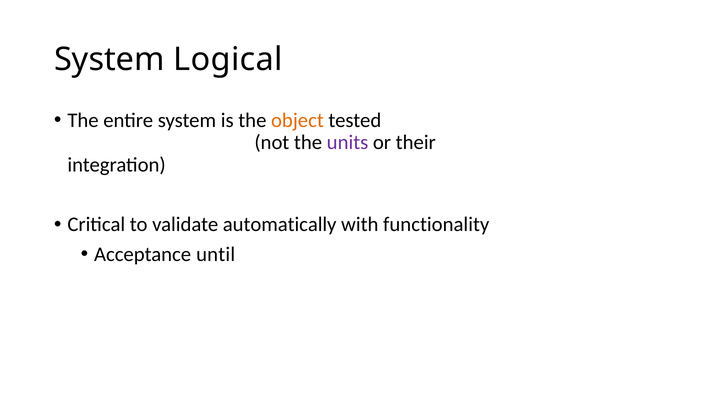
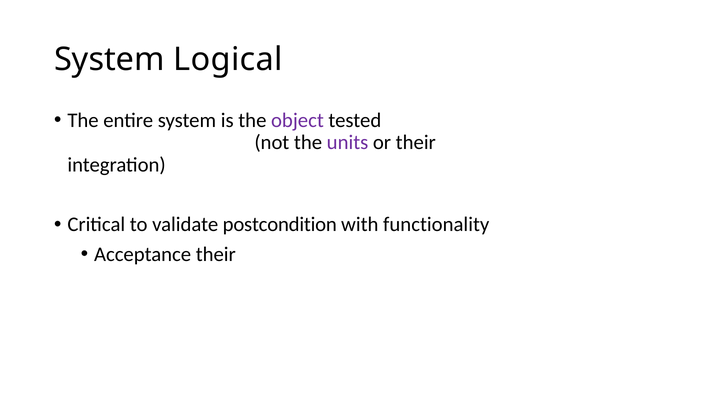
object colour: orange -> purple (297, 120)
automatically: automatically -> postcondition (280, 225)
Acceptance until: until -> their (216, 254)
